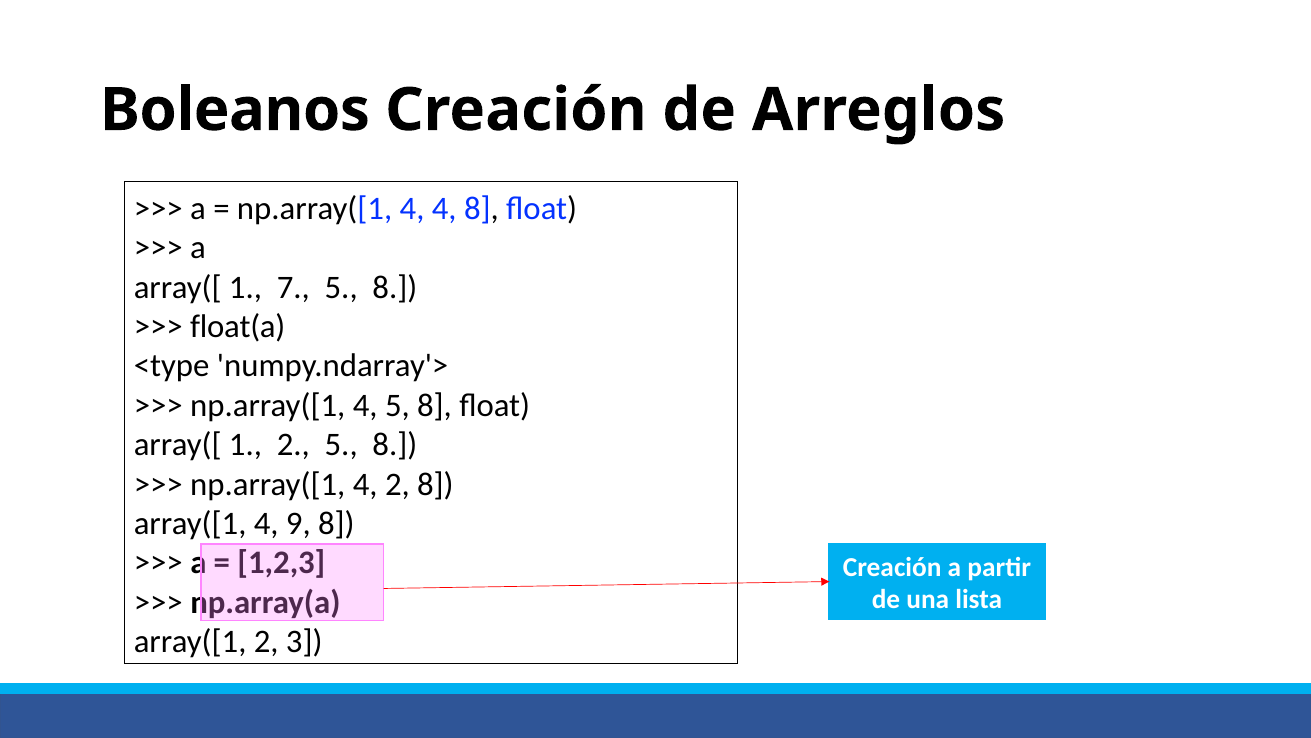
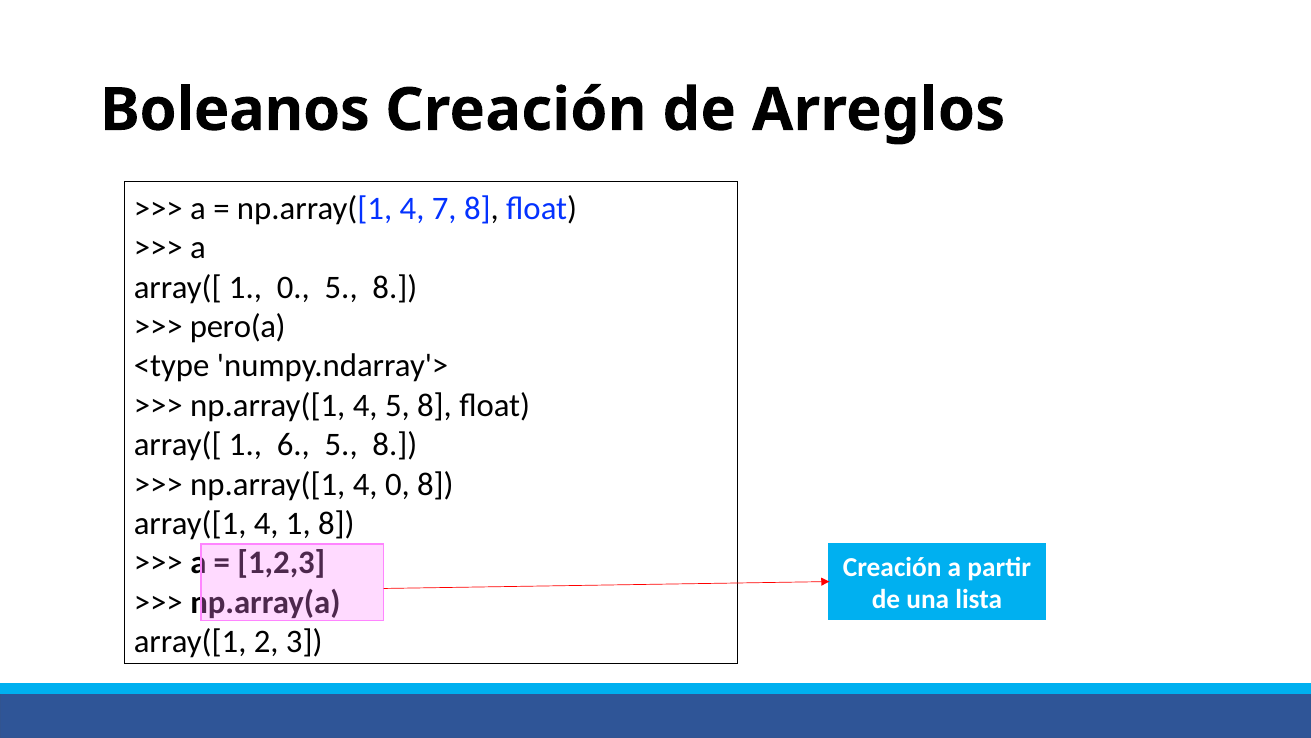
4 4: 4 -> 7 (444, 209)
1 7: 7 -> 0 (293, 287)
float(a: float(a -> pero(a (238, 327)
1 2: 2 -> 6 (293, 445)
4 2: 2 -> 0 (397, 484)
4 9: 9 -> 1 (298, 523)
